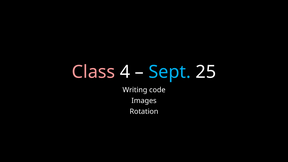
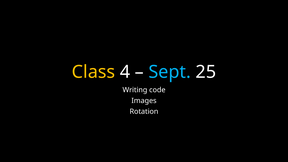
Class colour: pink -> yellow (93, 72)
